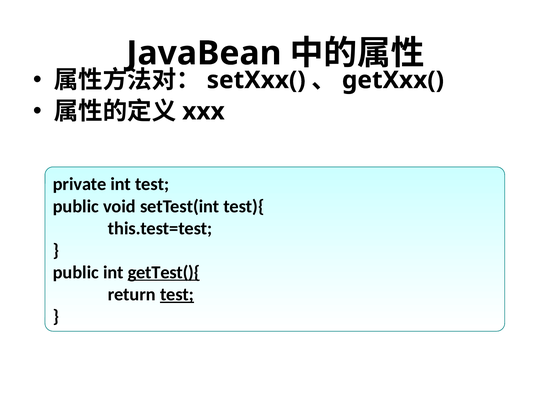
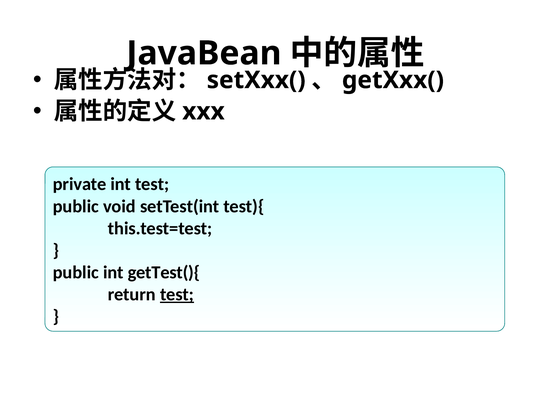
getTest(){ underline: present -> none (164, 273)
